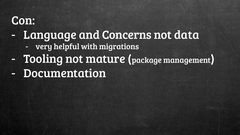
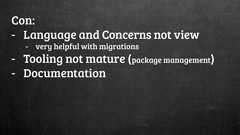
data: data -> view (187, 35)
